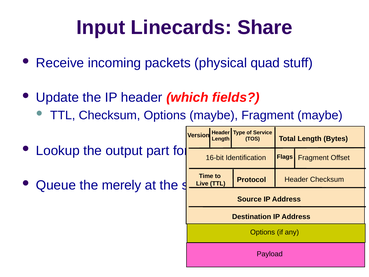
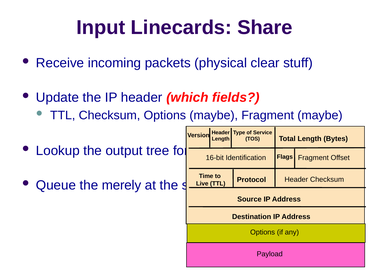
quad: quad -> clear (265, 63)
part: part -> tree (158, 151)
